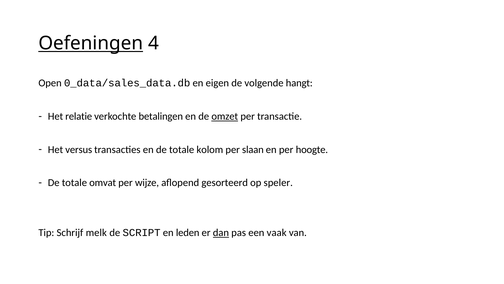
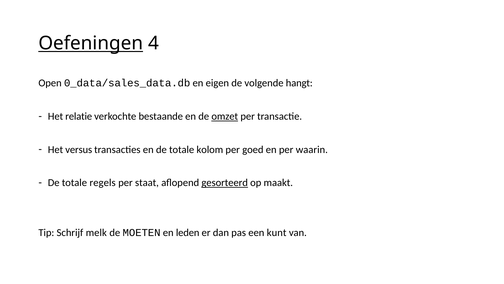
betalingen: betalingen -> bestaande (161, 116)
slaan: slaan -> goed (253, 149)
hoogte: hoogte -> waarin (312, 149)
omvat: omvat -> regels (103, 183)
wijze: wijze -> staat (147, 183)
gesorteerd underline: none -> present (225, 183)
speler: speler -> maakt (278, 183)
SCRIPT: SCRIPT -> MOETEN (142, 232)
dan underline: present -> none (221, 232)
vaak: vaak -> kunt (277, 232)
